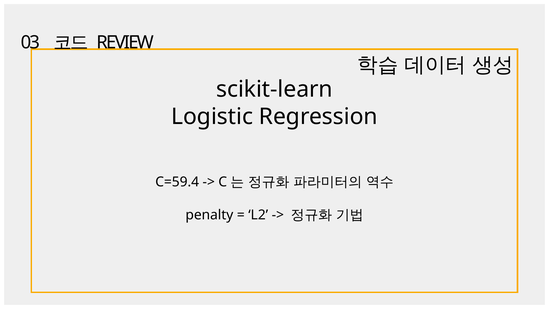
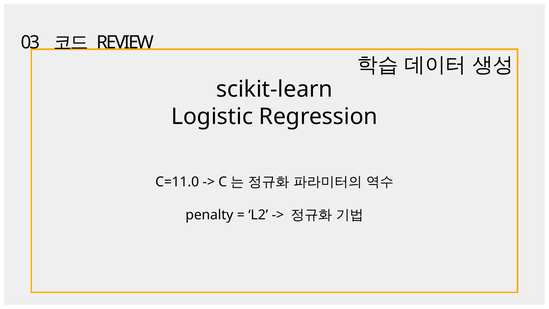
C=59.4: C=59.4 -> C=11.0 (177, 182)
